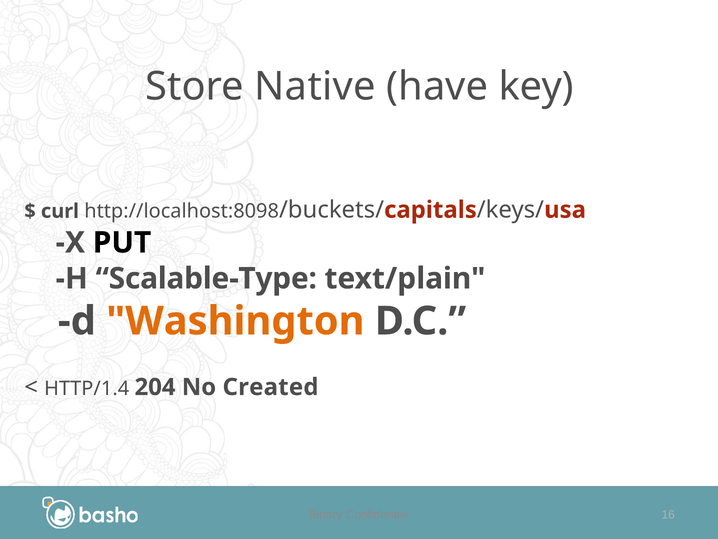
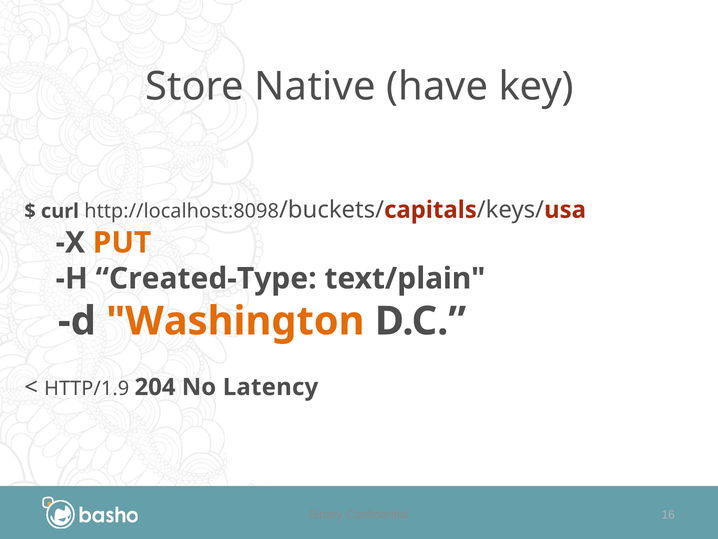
PUT colour: black -> orange (122, 242)
Scalable-Type: Scalable-Type -> Created-Type (206, 278)
HTTP/1.4: HTTP/1.4 -> HTTP/1.9 (87, 388)
Created: Created -> Latency (271, 387)
